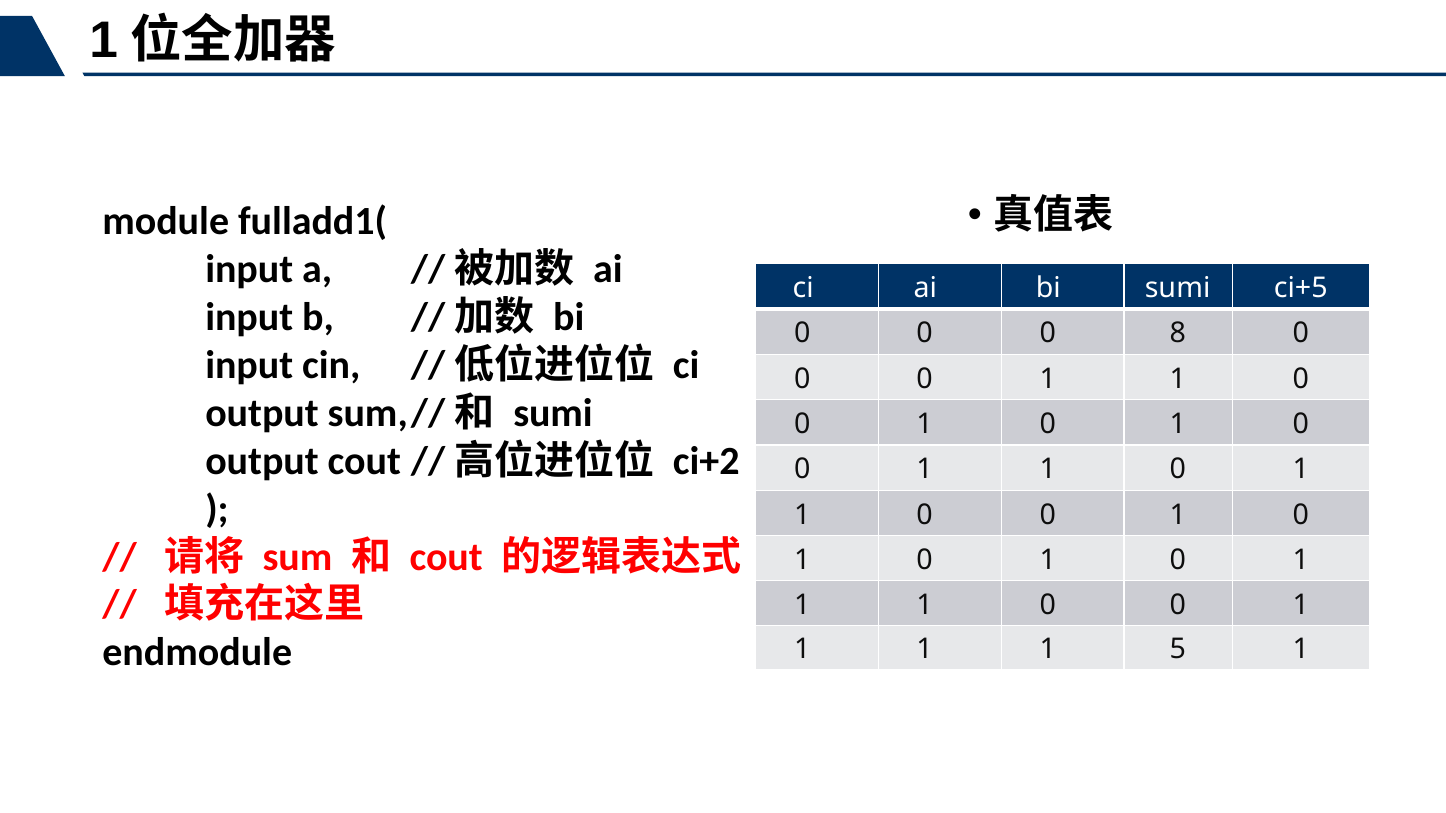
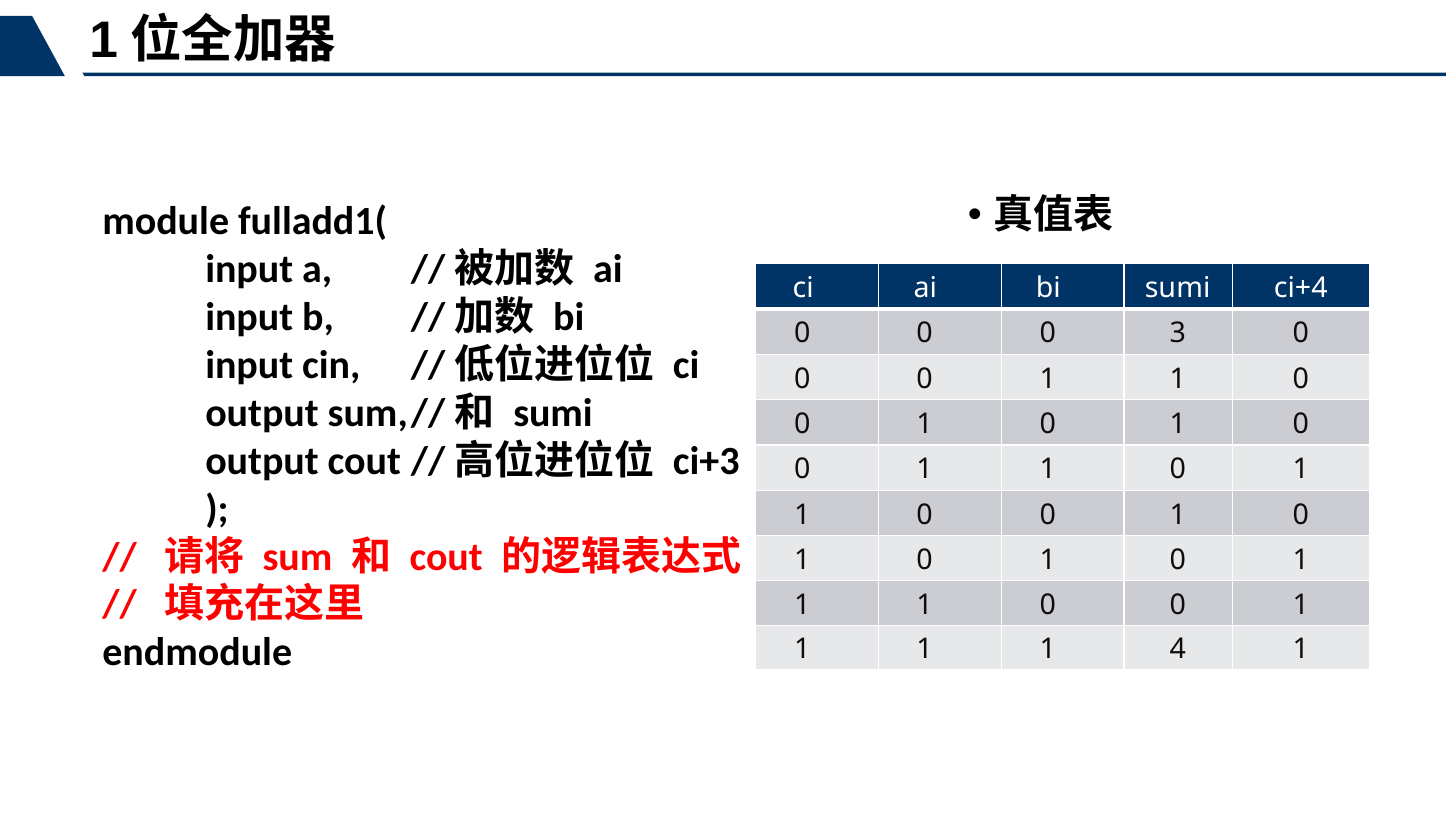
ci+5: ci+5 -> ci+4 (1301, 288)
8: 8 -> 3 (1178, 334)
ci+2: ci+2 -> ci+3 (706, 461)
5: 5 -> 4 (1178, 650)
